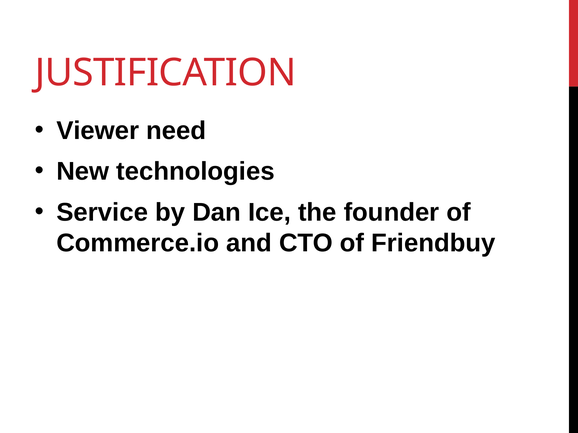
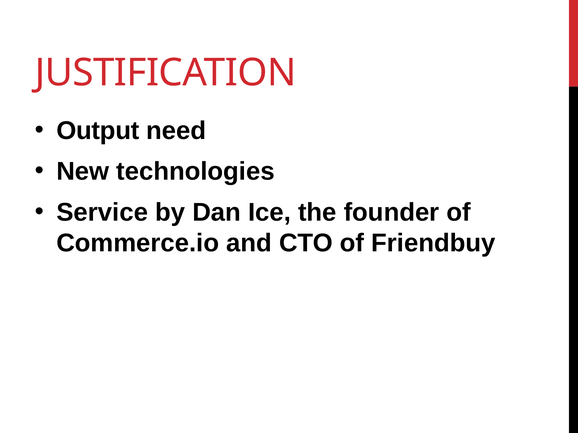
Viewer: Viewer -> Output (98, 131)
